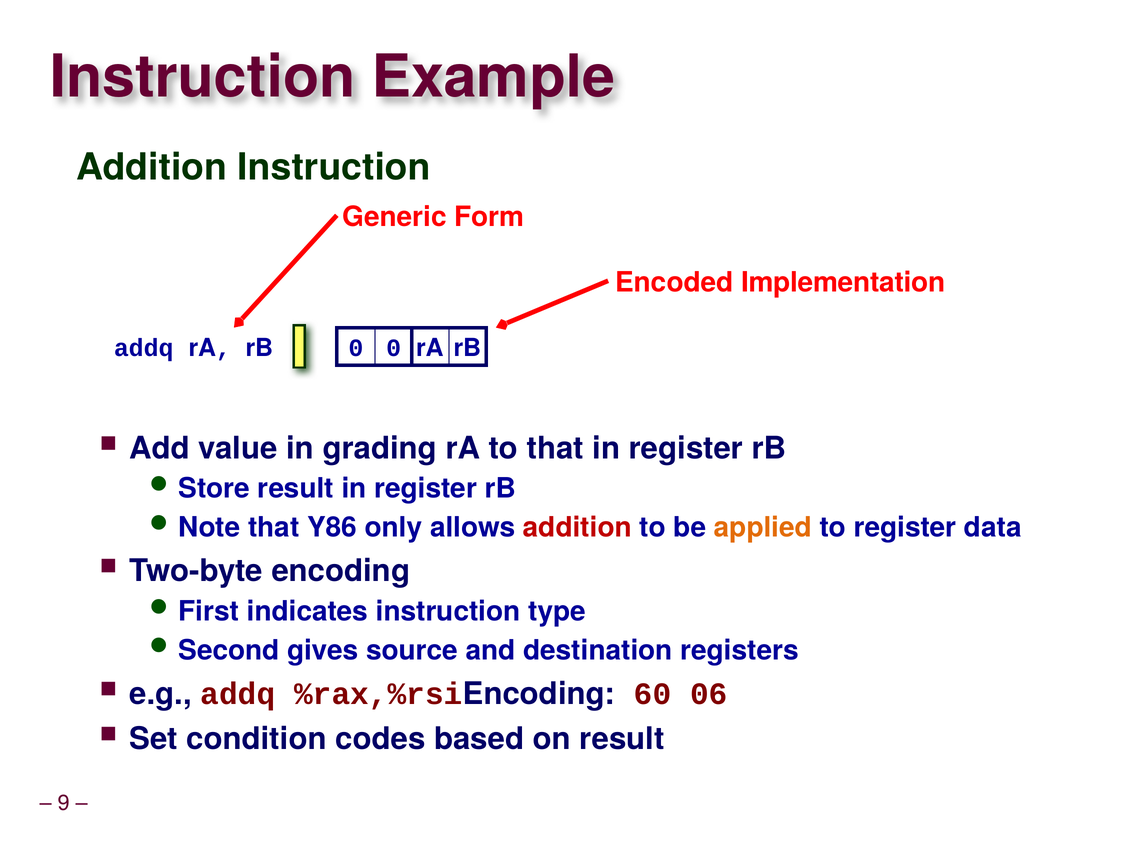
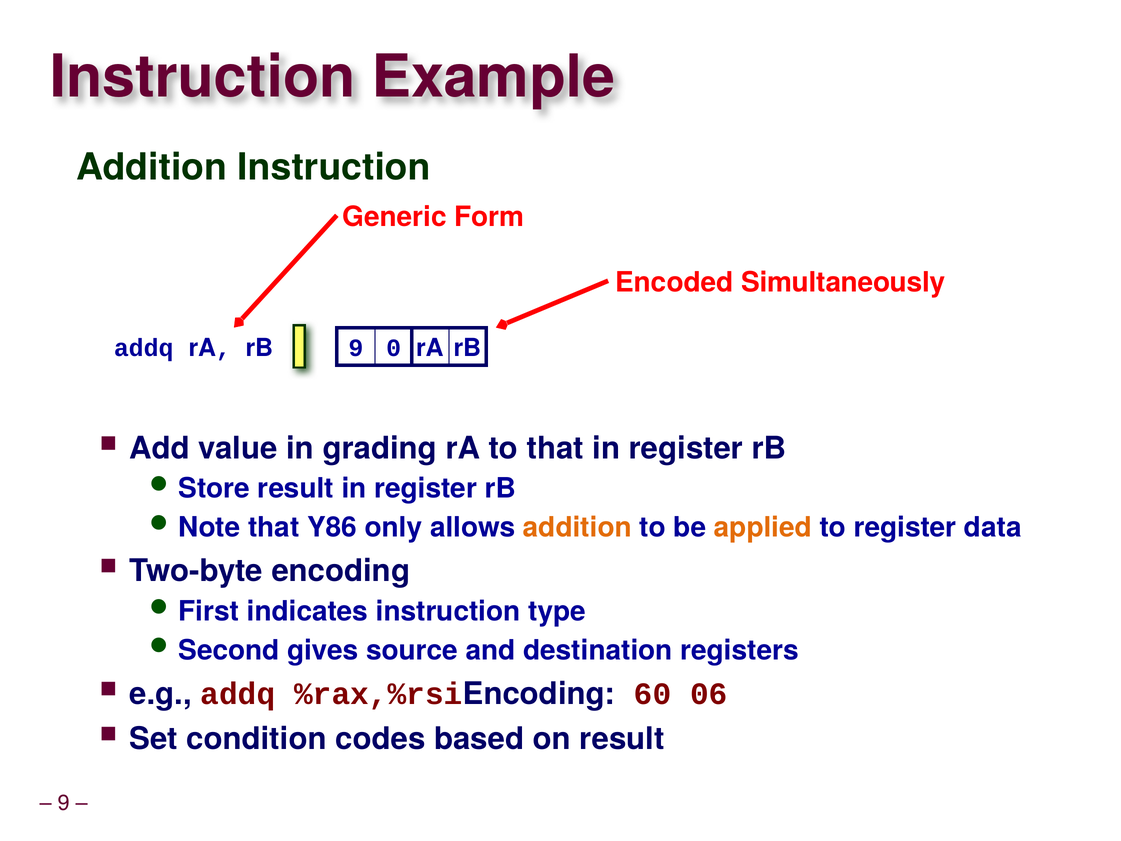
Implementation: Implementation -> Simultaneously (843, 282)
rB 0: 0 -> 9 (356, 348)
addition colour: red -> orange (577, 527)
